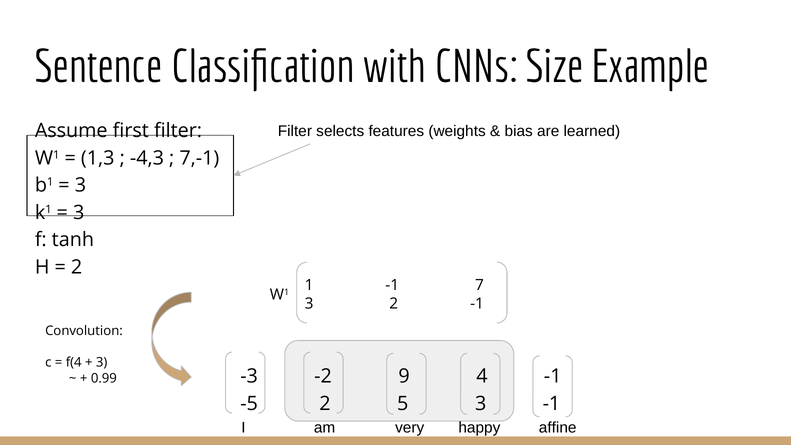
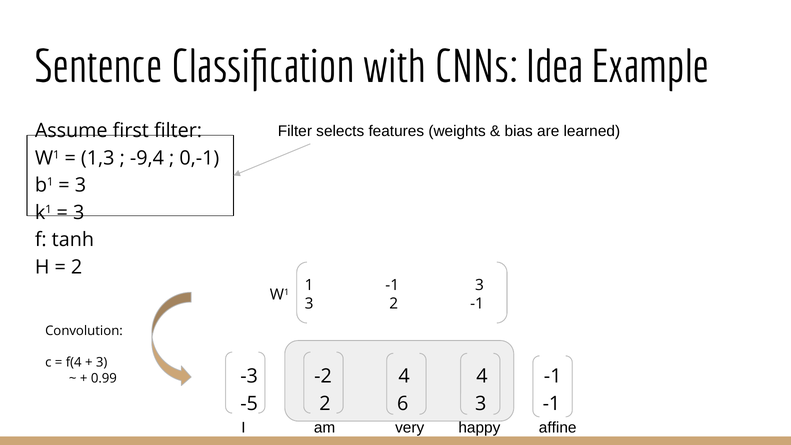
Size: Size -> Idea (555, 67)
-4,3: -4,3 -> -9,4 (147, 158)
7,-1: 7,-1 -> 0,-1 (199, 158)
-1 7: 7 -> 3 (479, 285)
-2 9: 9 -> 4 (404, 376)
5: 5 -> 6 (403, 403)
